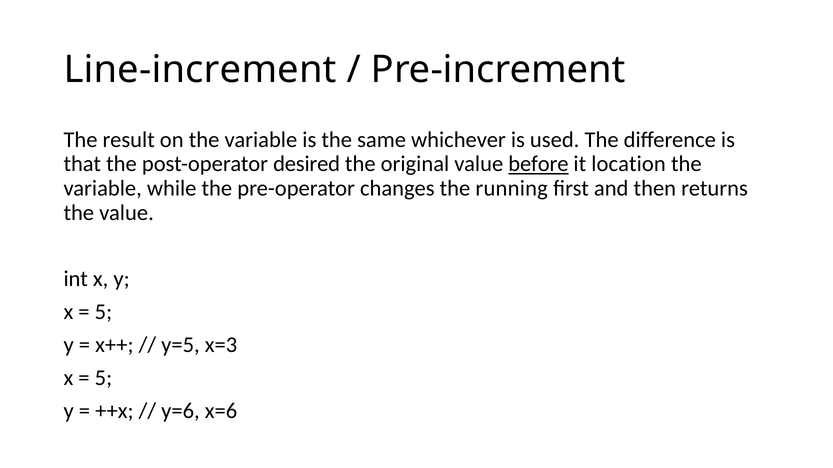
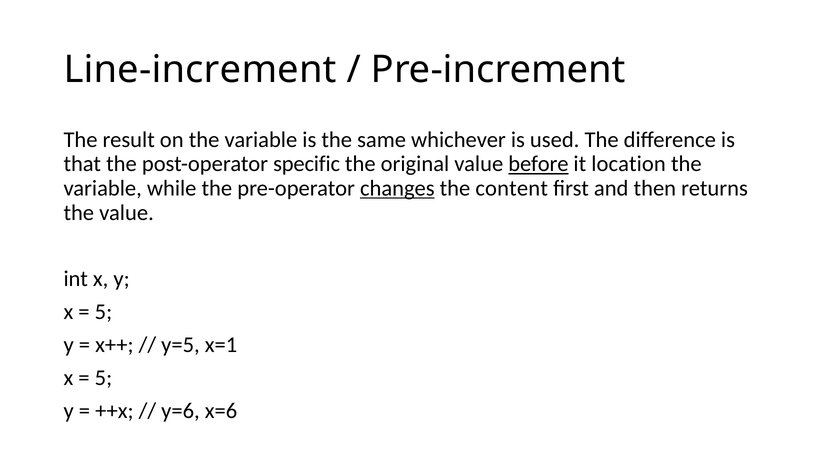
desired: desired -> specific (307, 164)
changes underline: none -> present (397, 189)
running: running -> content (512, 189)
x=3: x=3 -> x=1 (221, 345)
